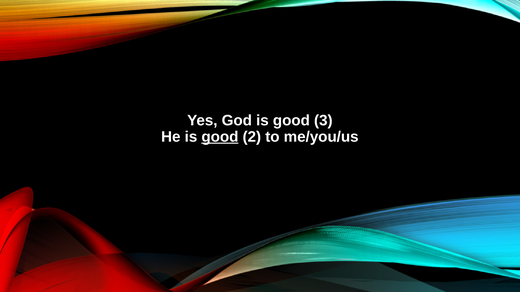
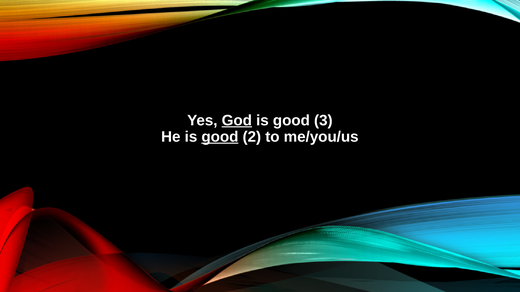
God underline: none -> present (237, 121)
